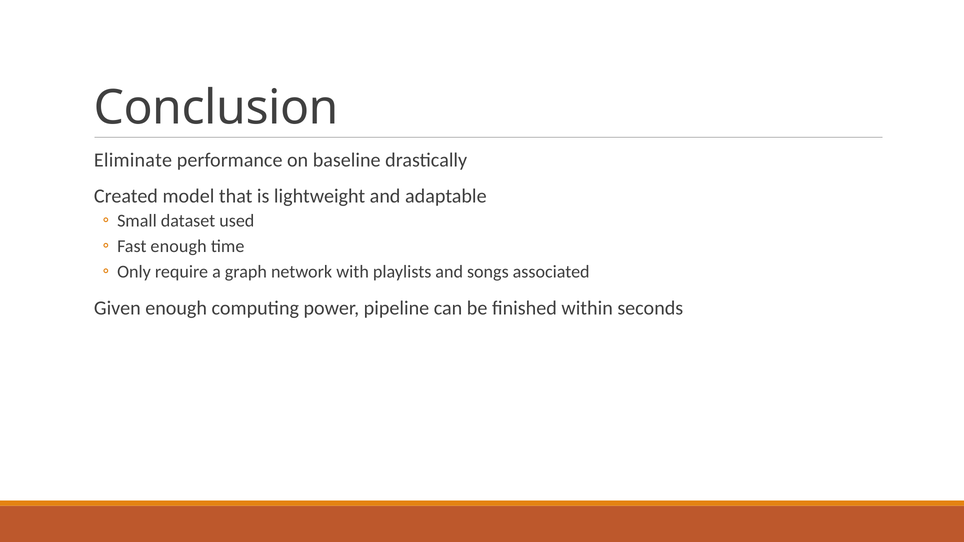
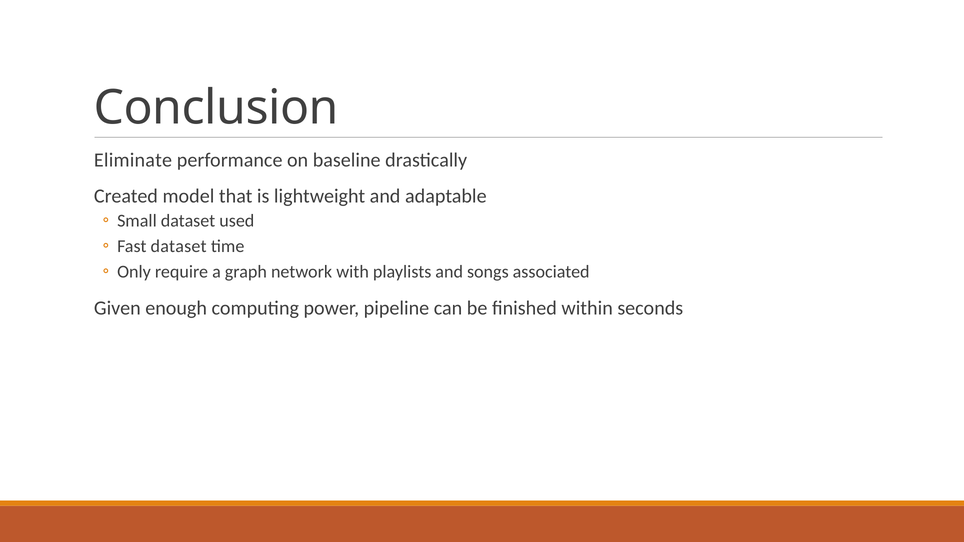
Fast enough: enough -> dataset (179, 246)
